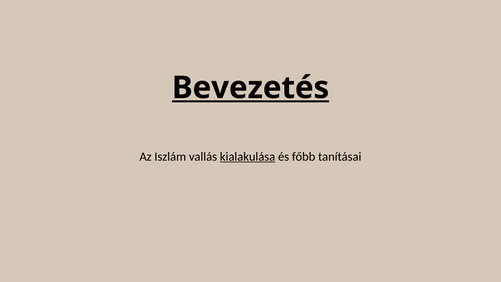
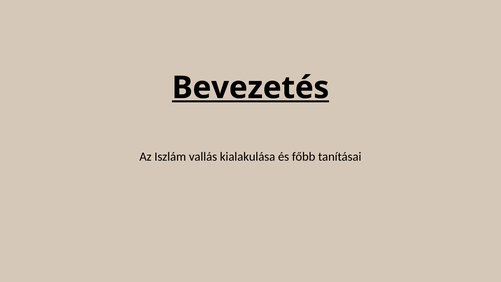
kialakulása underline: present -> none (248, 157)
